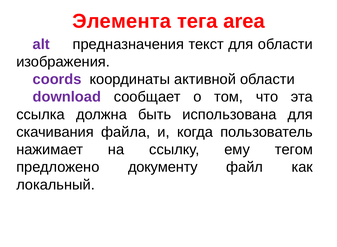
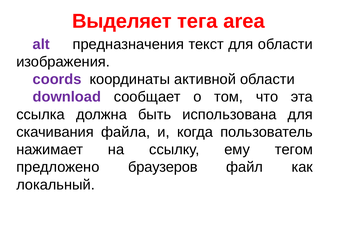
Элемента: Элемента -> Выделяет (122, 21)
документу: документу -> браузеров (163, 167)
